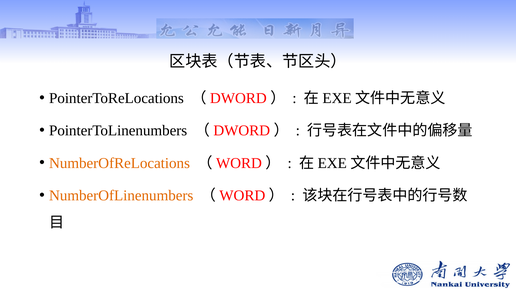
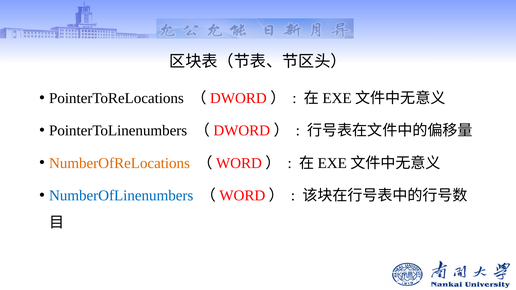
NumberOfLinenumbers colour: orange -> blue (121, 196)
